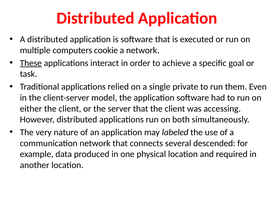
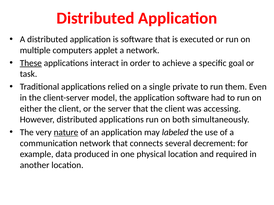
cookie: cookie -> applet (106, 50)
nature underline: none -> present (66, 133)
descended: descended -> decrement (214, 144)
